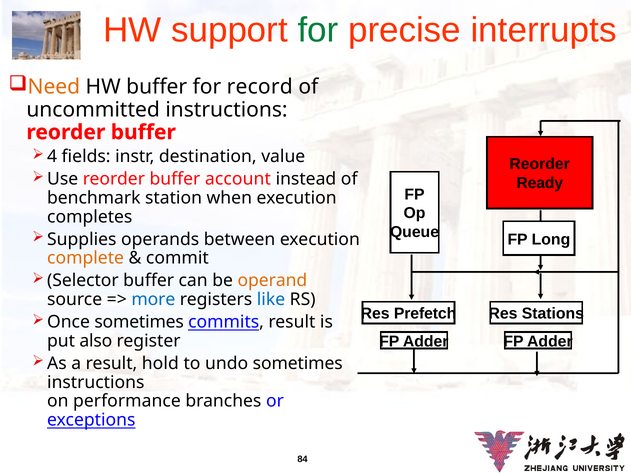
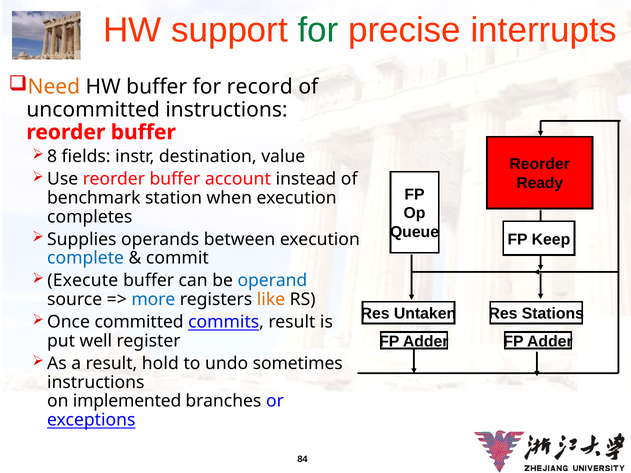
4: 4 -> 8 (52, 157)
Long: Long -> Keep (551, 239)
complete colour: orange -> blue (86, 258)
Selector: Selector -> Execute (83, 281)
operand colour: orange -> blue (272, 281)
like colour: blue -> orange (271, 300)
Prefetch: Prefetch -> Untaken (425, 314)
Once sometimes: sometimes -> committed (139, 322)
also: also -> well (96, 341)
performance: performance -> implemented (127, 401)
